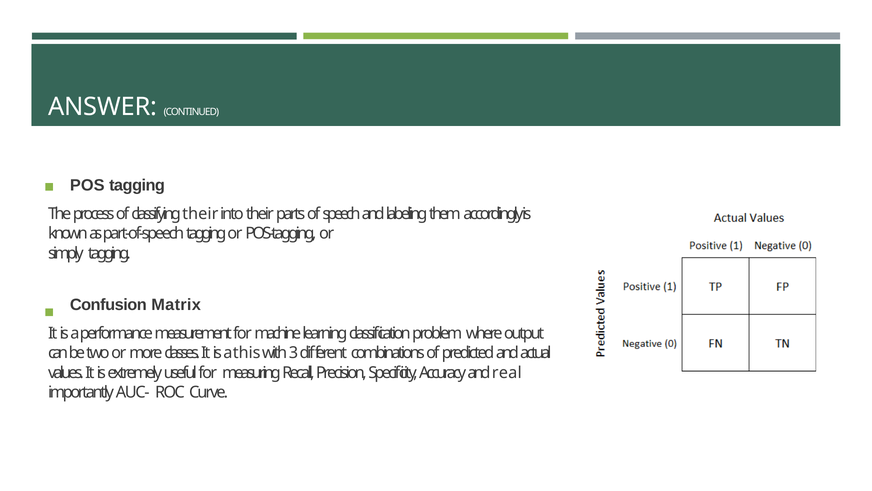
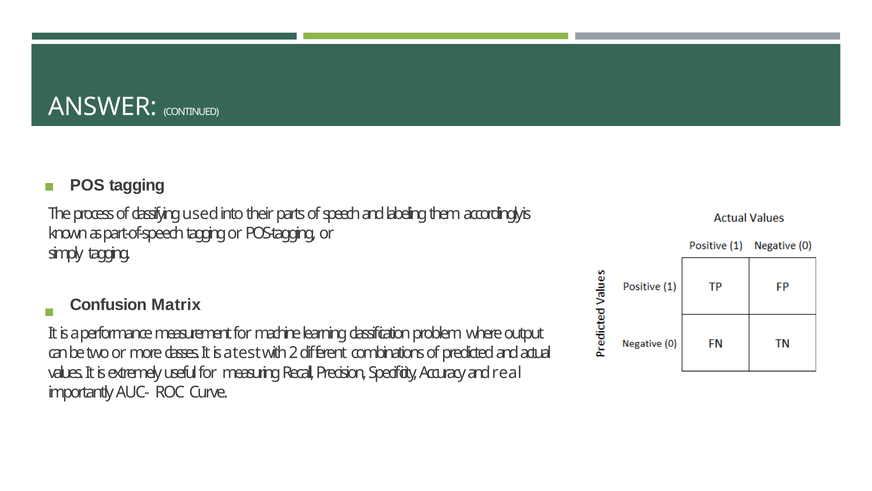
classifying their: their -> used (200, 214)
this: this -> test (247, 353)
3: 3 -> 2 (293, 353)
